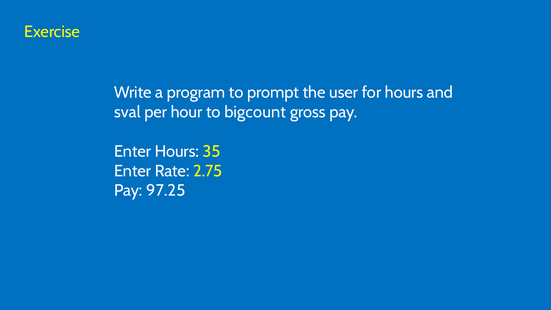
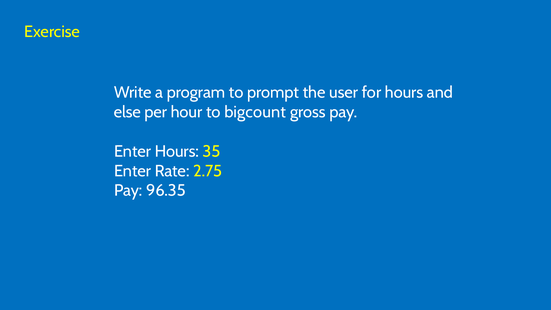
sval: sval -> else (127, 112)
97.25: 97.25 -> 96.35 (166, 191)
